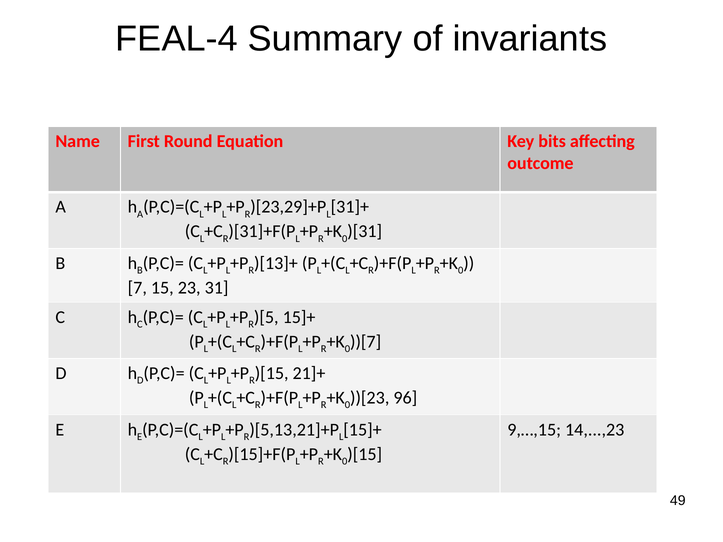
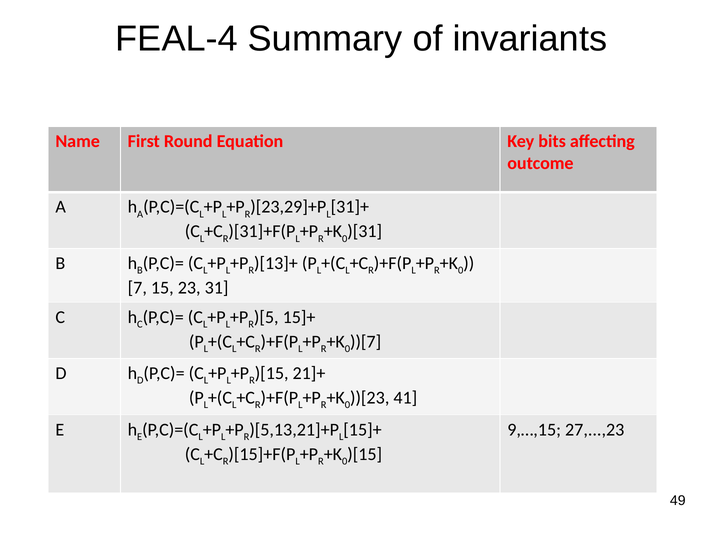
96: 96 -> 41 (405, 398)
14,...,23: 14,...,23 -> 27,...,23 (595, 430)
